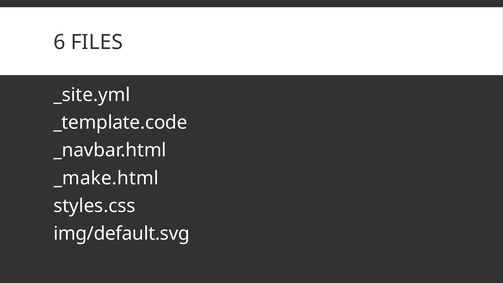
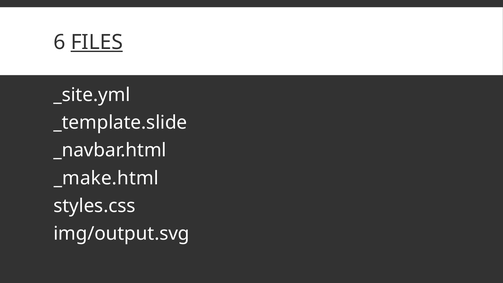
FILES underline: none -> present (97, 42)
_template.code: _template.code -> _template.slide (120, 123)
img/default.svg: img/default.svg -> img/output.svg (121, 234)
